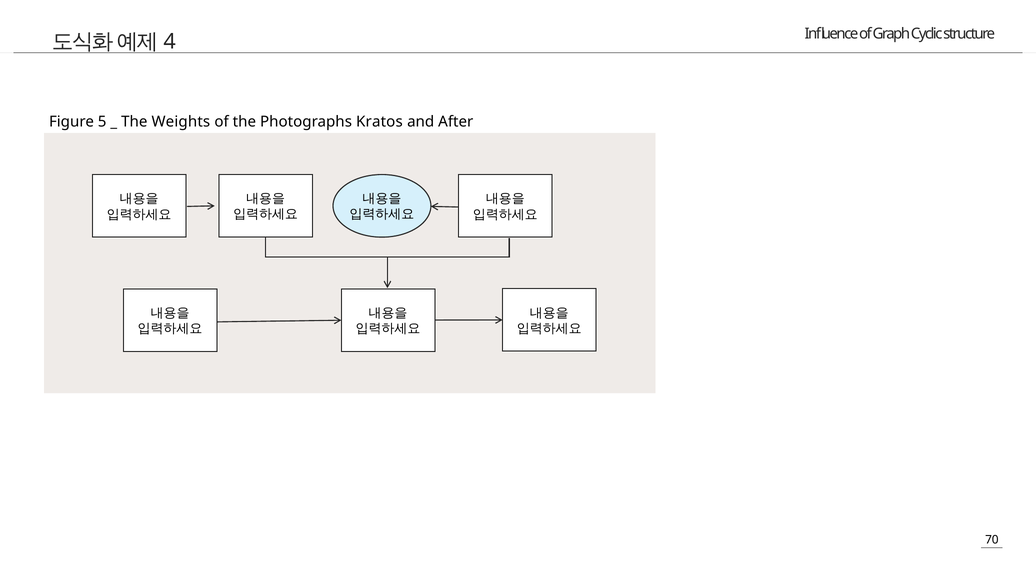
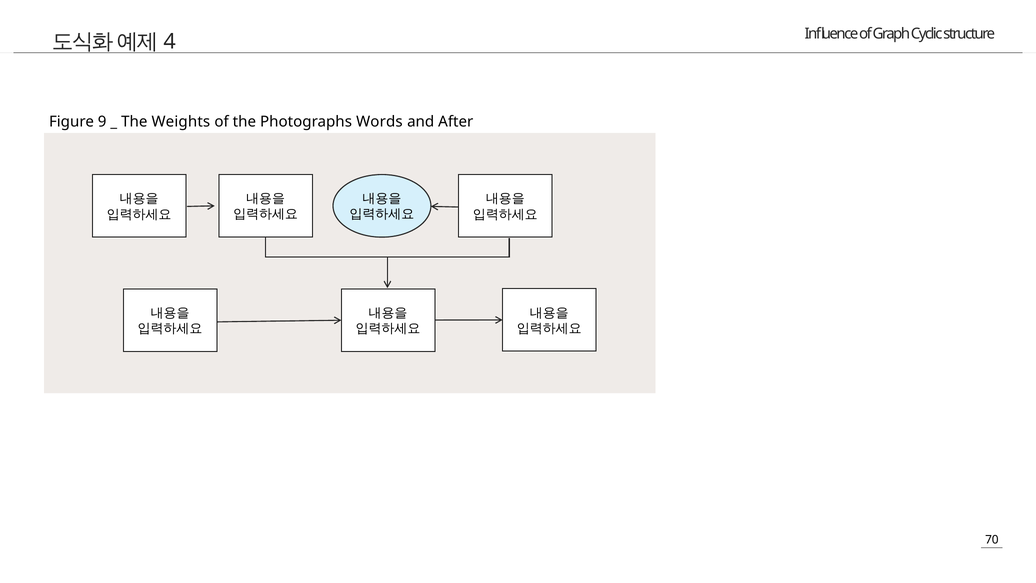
5: 5 -> 9 (102, 122)
Kratos: Kratos -> Words (379, 122)
